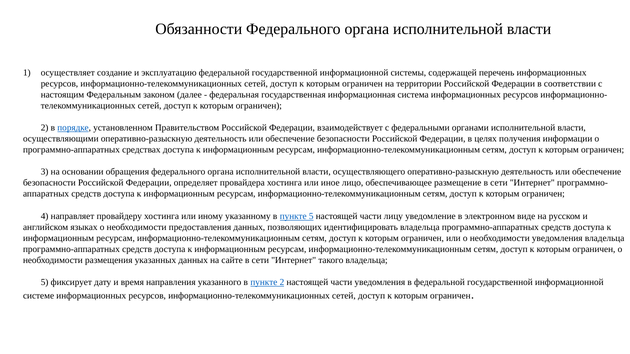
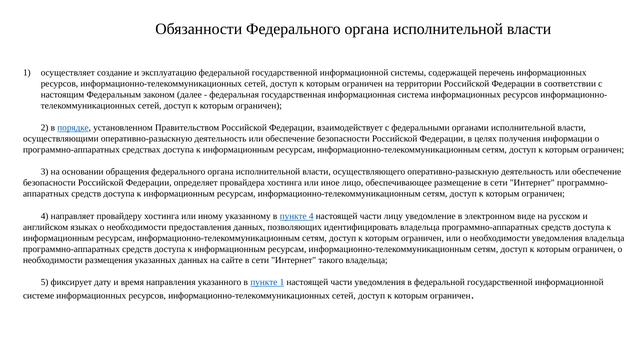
пункте 5: 5 -> 4 (311, 216)
пункте 2: 2 -> 1 (282, 282)
